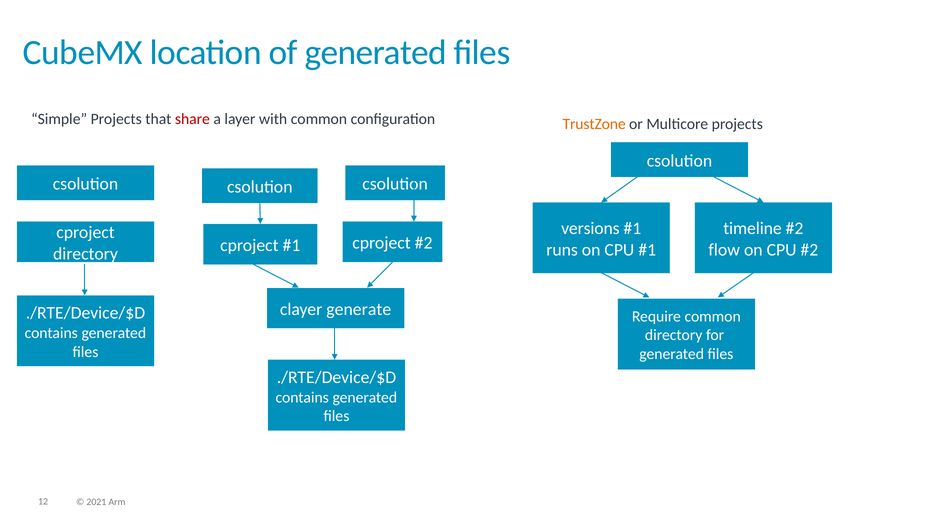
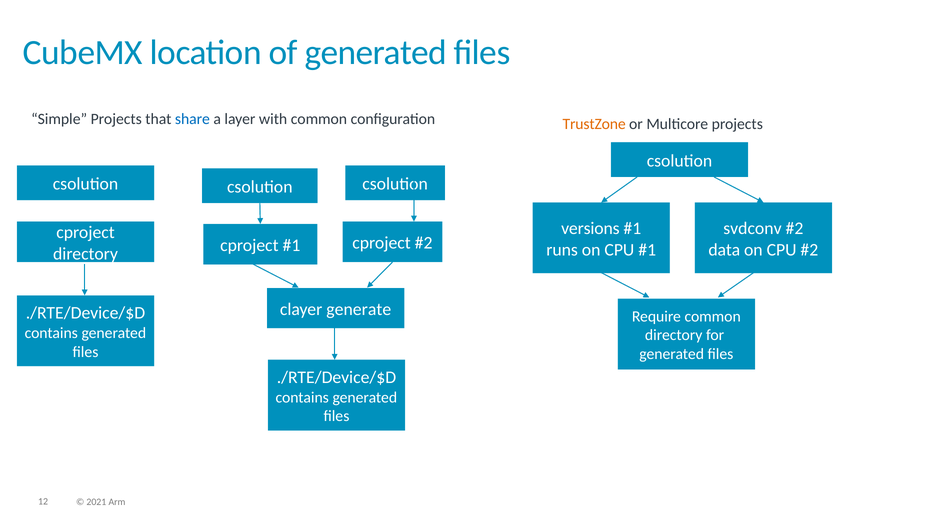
share colour: red -> blue (192, 119)
timeline: timeline -> svdconv (752, 228)
flow: flow -> data (724, 250)
